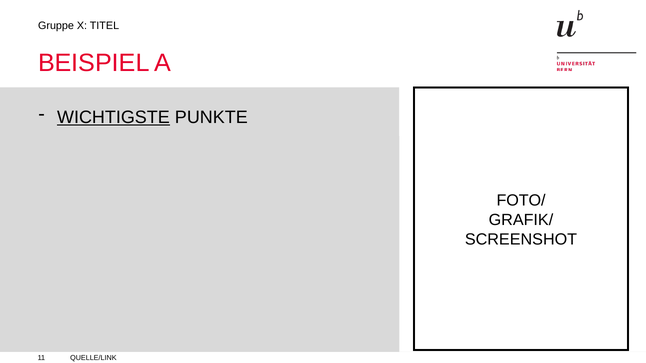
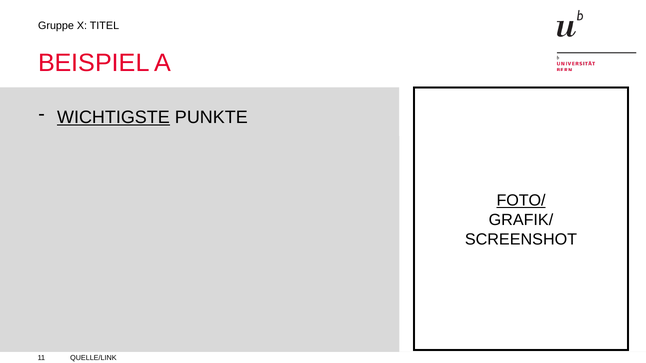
FOTO/ underline: none -> present (521, 201)
